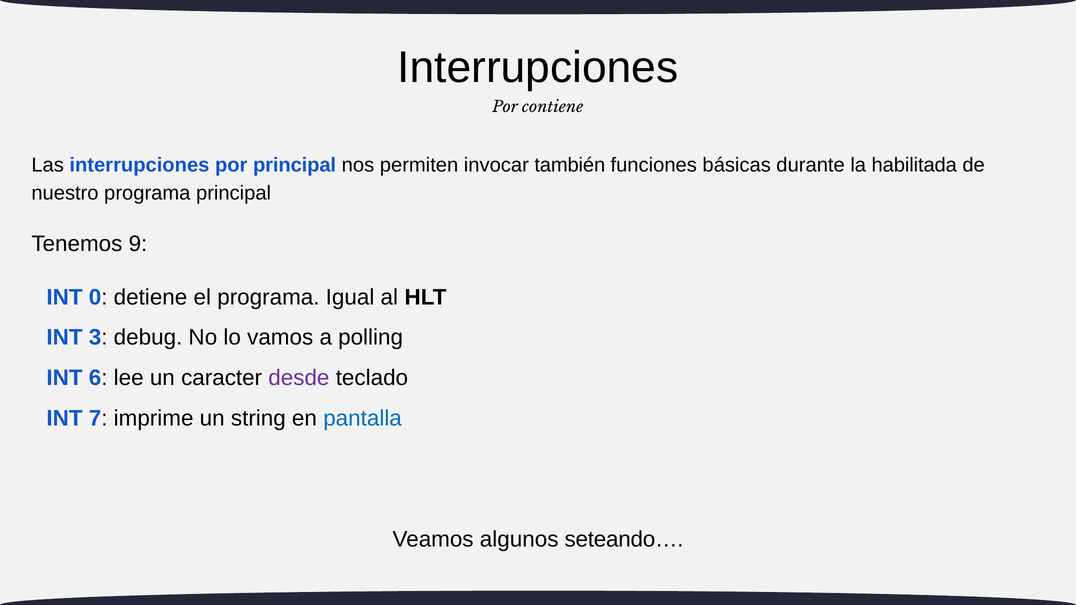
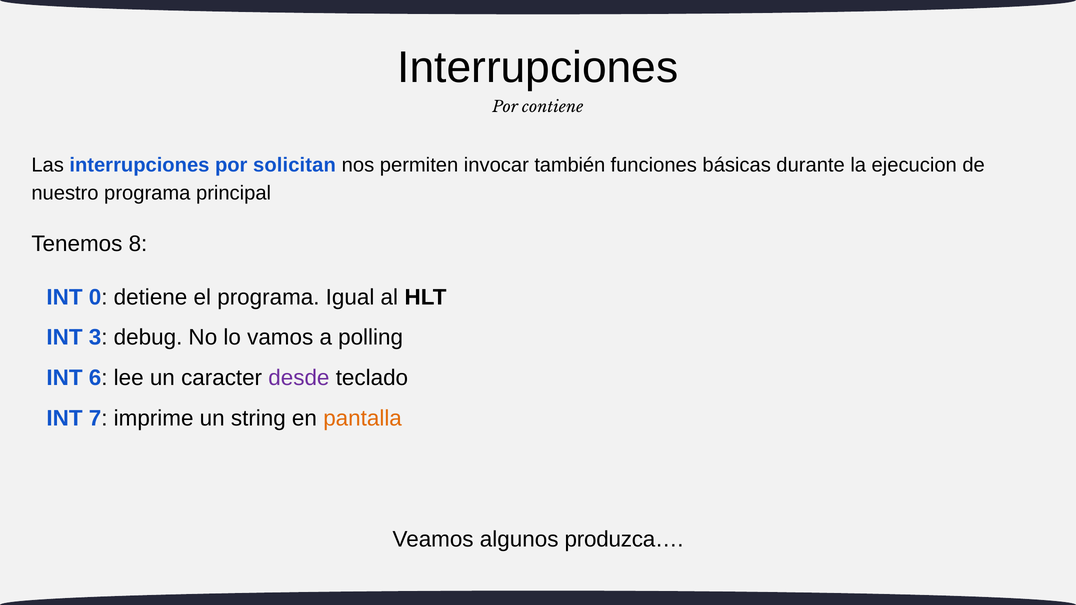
por principal: principal -> solicitan (294, 165)
habilitada: habilitada -> ejecucion (914, 165)
9: 9 -> 8 (138, 244)
pantalla colour: blue -> orange (363, 418)
seteando…: seteando… -> produzca… (624, 539)
